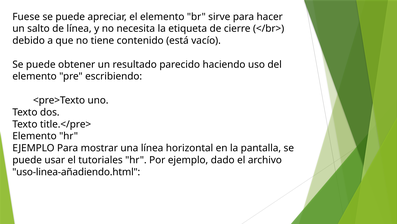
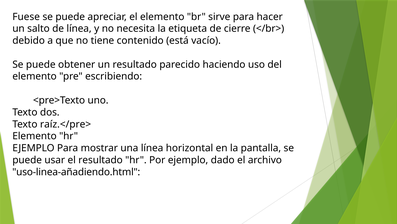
title.</pre>: title.</pre> -> raíz.</pre> (66, 124)
el tutoriales: tutoriales -> resultado (101, 160)
